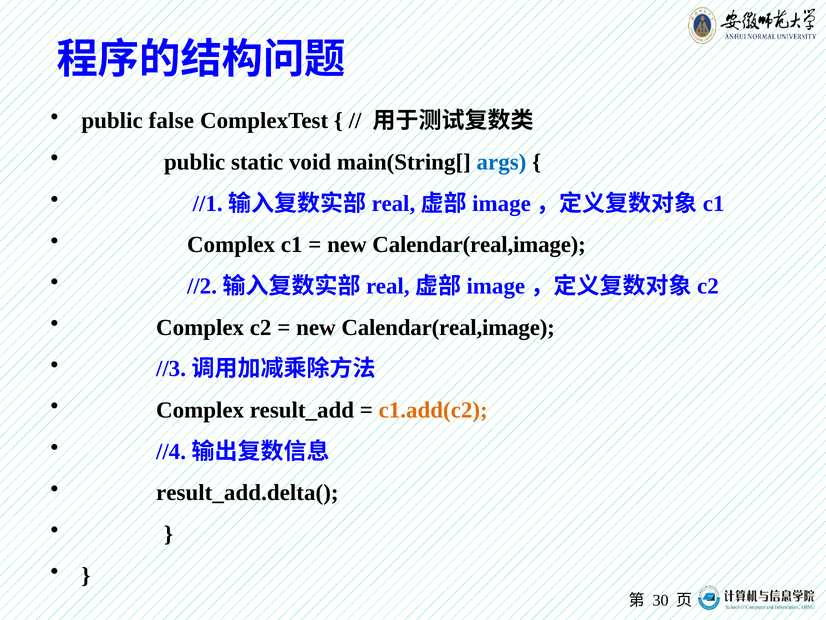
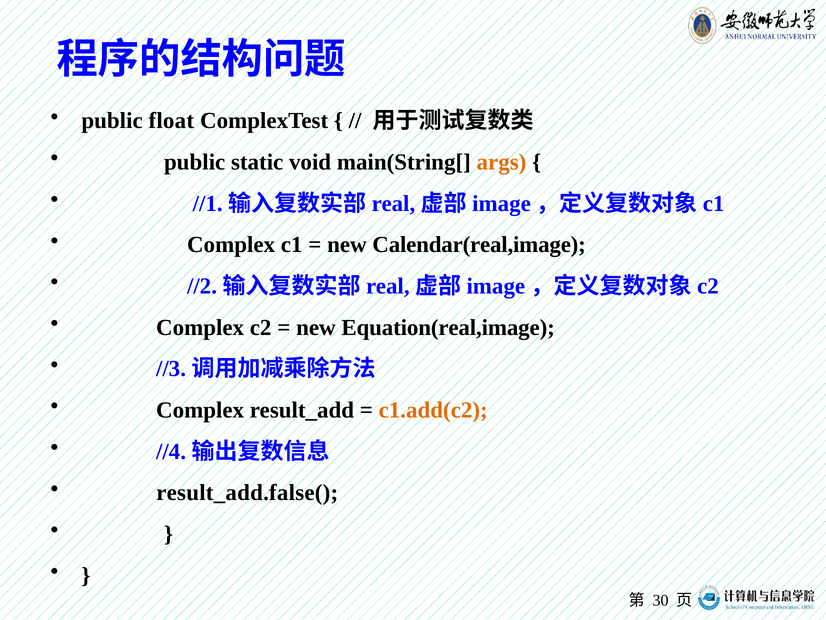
false: false -> float (171, 121)
args colour: blue -> orange (501, 162)
Calendar(real,image: Calendar(real,image -> Equation(real,image (448, 327)
result_add.delta(: result_add.delta( -> result_add.false( (247, 492)
